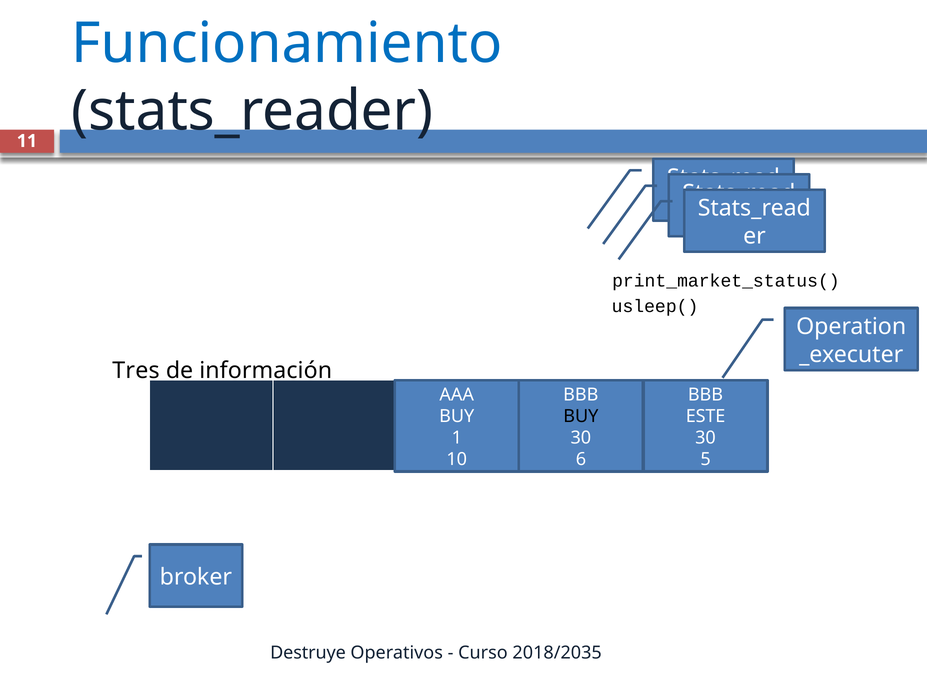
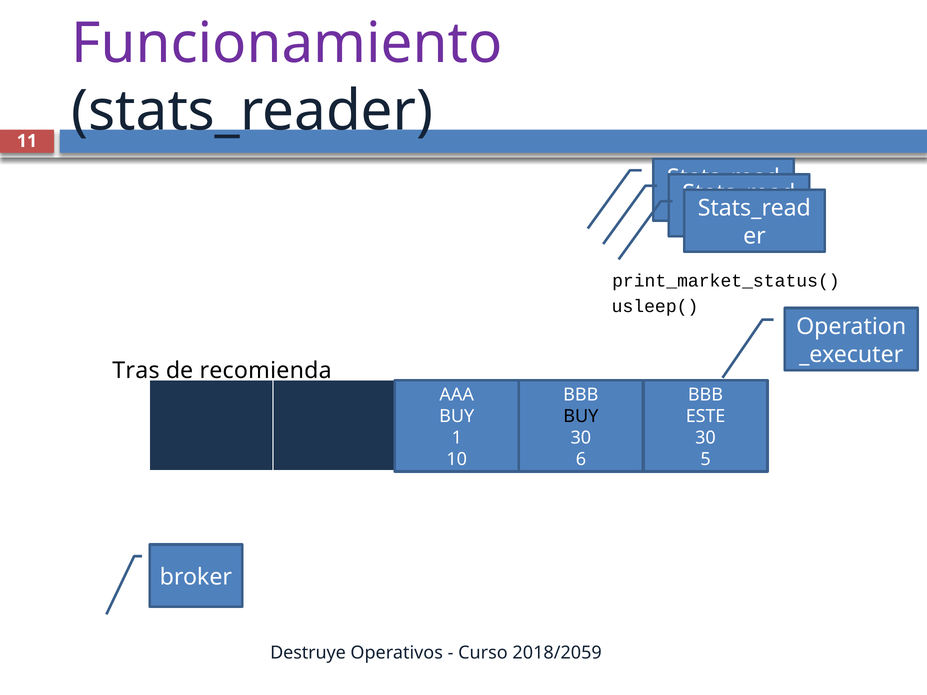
Funcionamiento colour: blue -> purple (287, 43)
Tres: Tres -> Tras (136, 371)
información: información -> recomienda (266, 371)
2018/2035: 2018/2035 -> 2018/2059 (557, 653)
